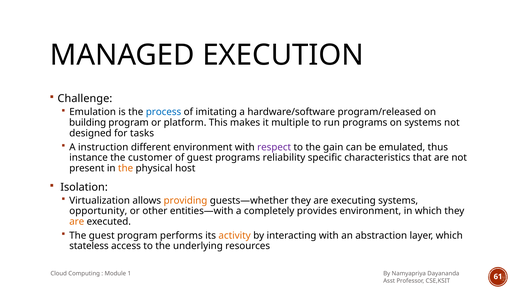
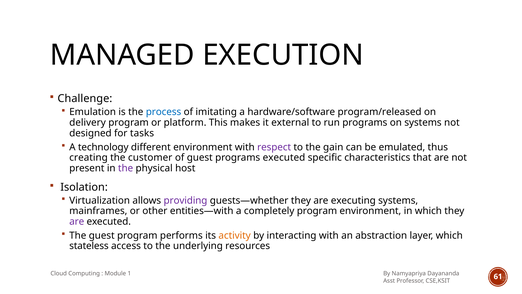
building: building -> delivery (88, 123)
multiple: multiple -> external (290, 123)
instruction: instruction -> technology (103, 147)
instance: instance -> creating (89, 157)
programs reliability: reliability -> executed (284, 157)
the colour: orange -> purple (126, 168)
providing colour: orange -> purple (185, 200)
opportunity: opportunity -> mainframes (98, 211)
completely provides: provides -> program (317, 211)
are colour: orange -> purple (77, 221)
